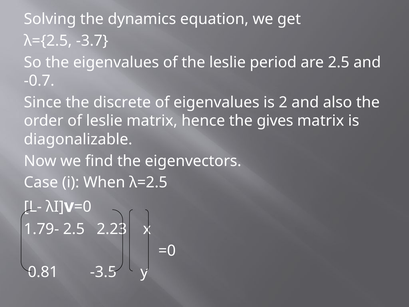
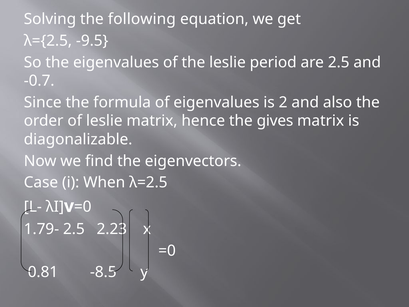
dynamics: dynamics -> following (142, 19)
-3.7: -3.7 -> -9.5 (92, 41)
discrete: discrete -> formula (122, 102)
-3.5: -3.5 -> -8.5 (103, 272)
